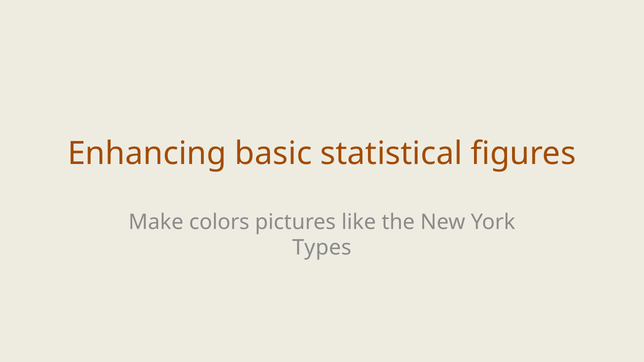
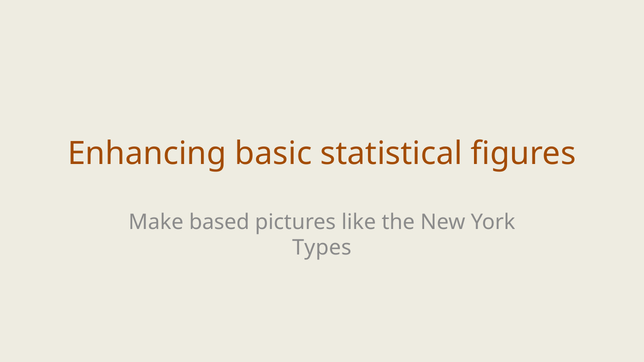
colors: colors -> based (219, 222)
